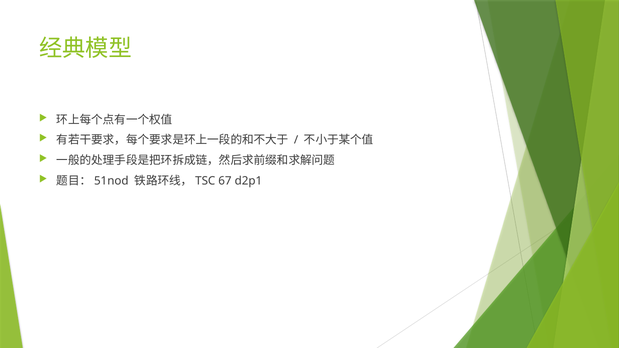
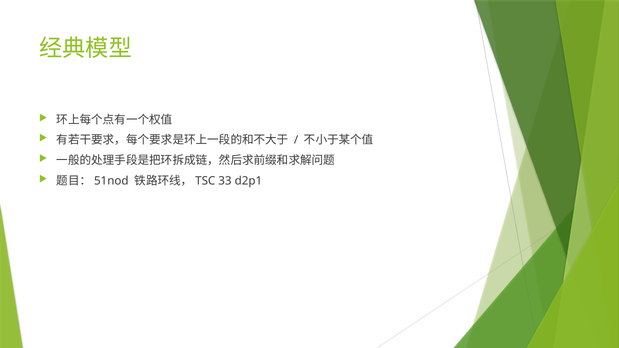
67: 67 -> 33 (225, 181)
